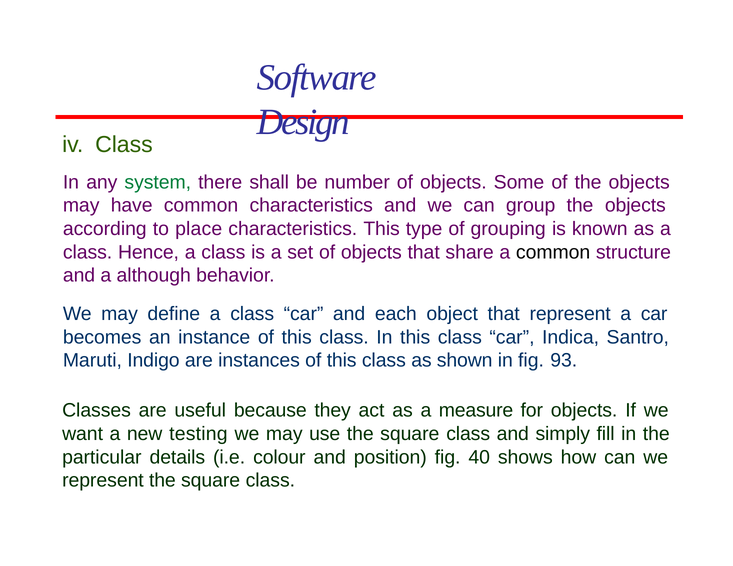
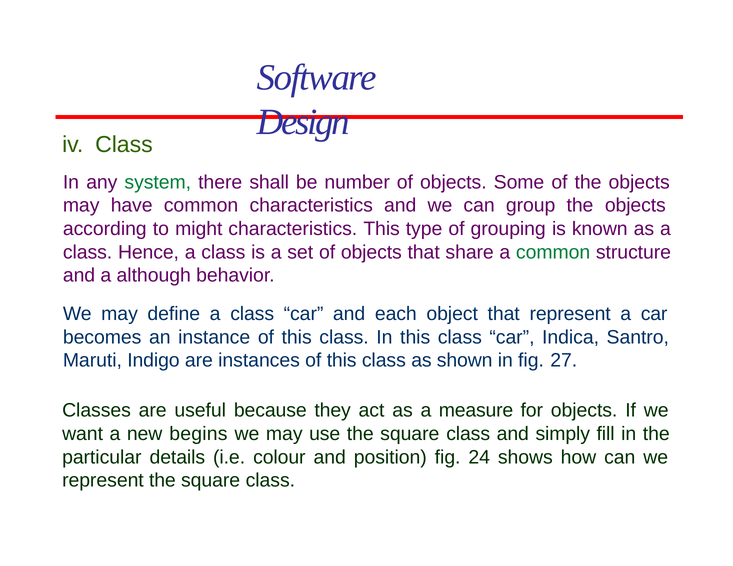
place: place -> might (199, 229)
common colour: black -> green (553, 252)
93: 93 -> 27 (564, 361)
testing: testing -> begins (198, 434)
40: 40 -> 24 (479, 457)
